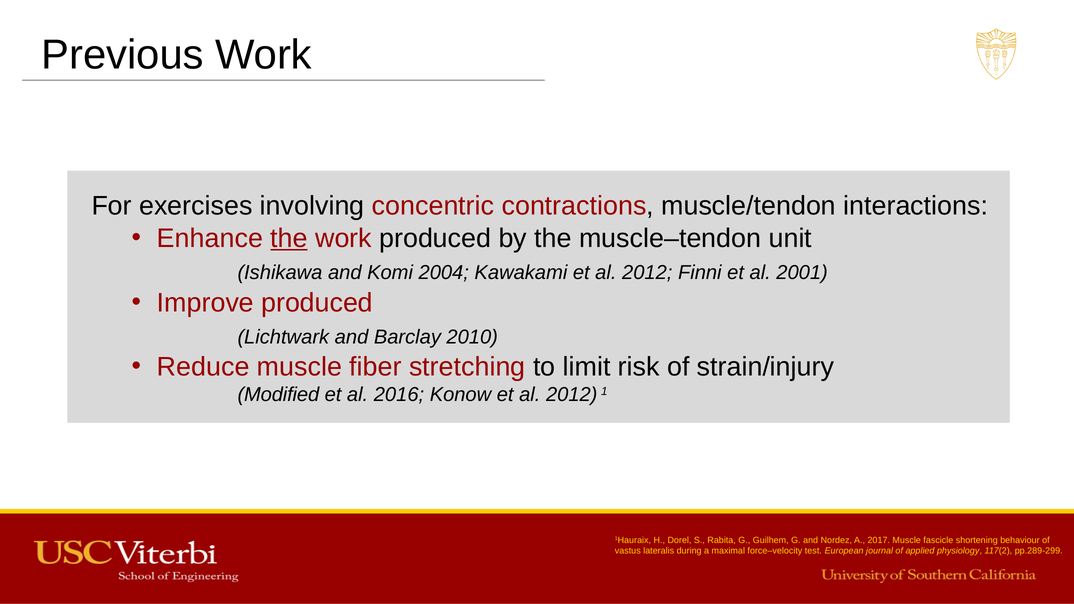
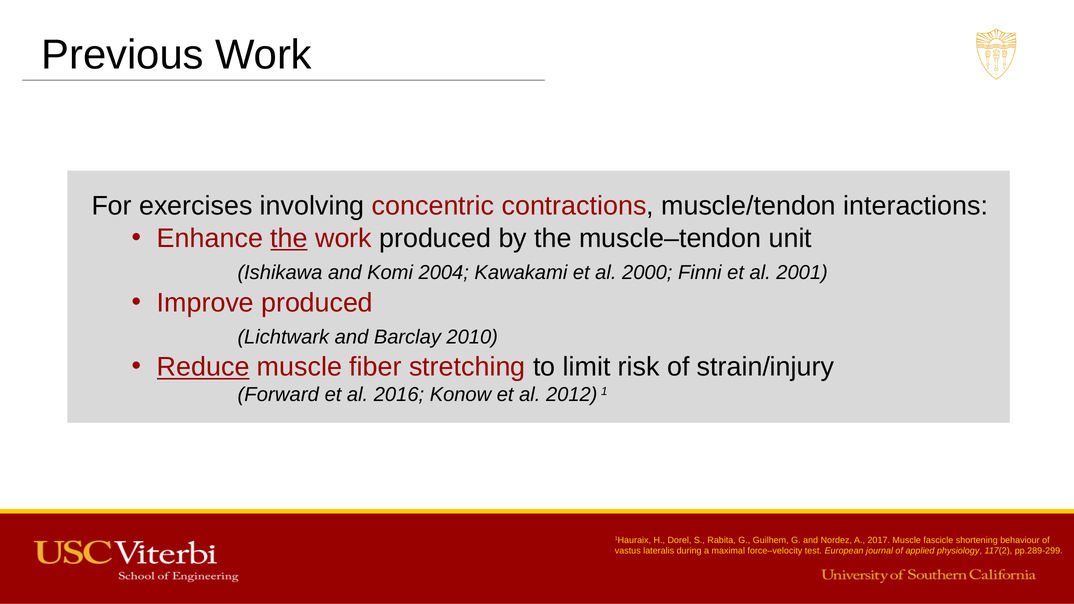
Kawakami et al 2012: 2012 -> 2000 (647, 273)
Reduce underline: none -> present (203, 367)
Modified: Modified -> Forward (278, 395)
